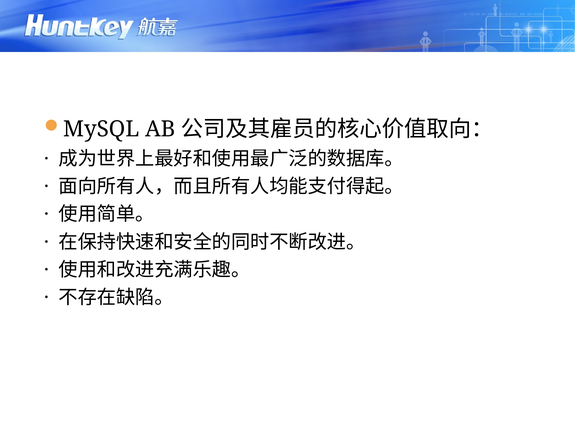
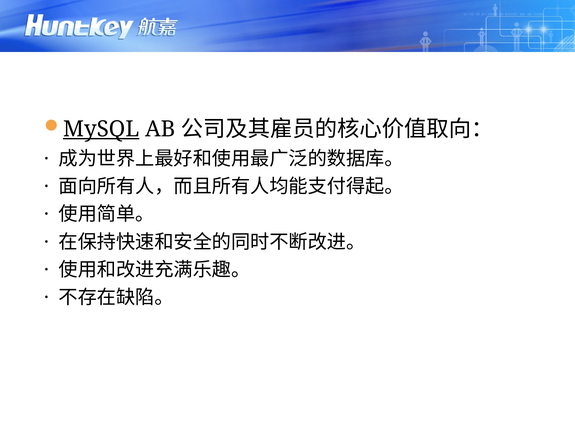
MySQL underline: none -> present (101, 129)
